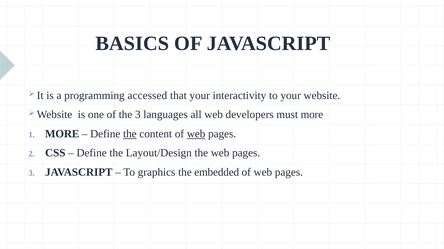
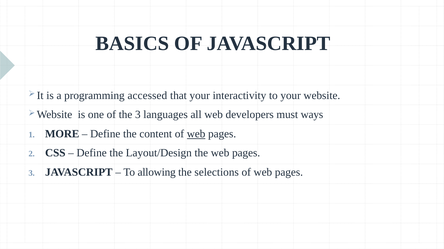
must more: more -> ways (312, 115)
the underline: present -> none (130, 134)
graphics: graphics -> allowing (157, 173)
embedded: embedded -> selections (217, 173)
